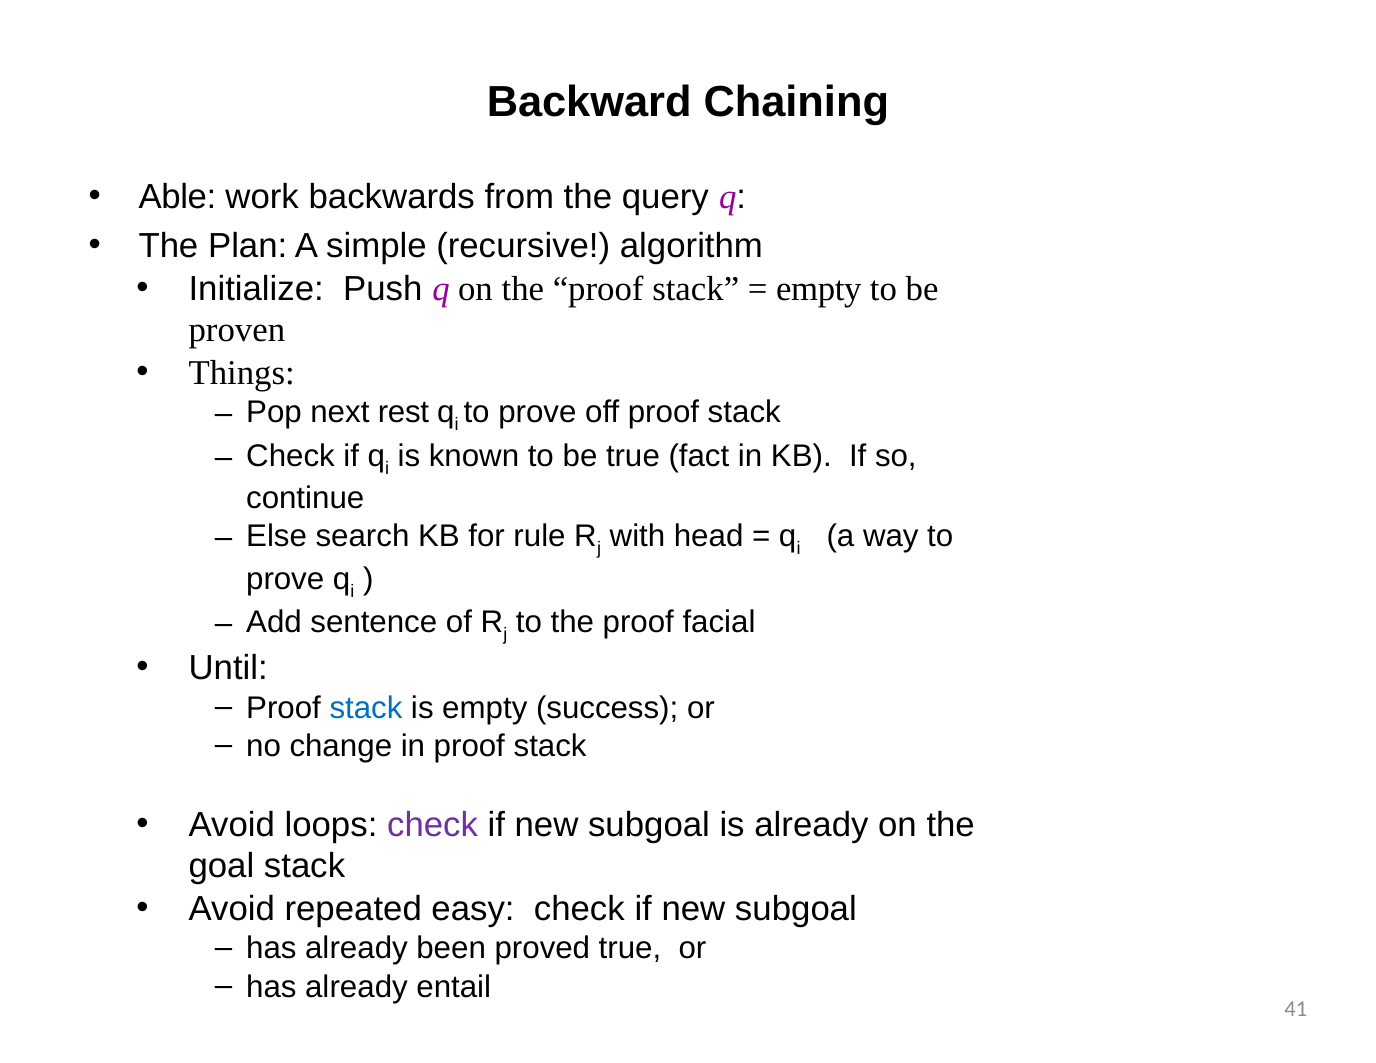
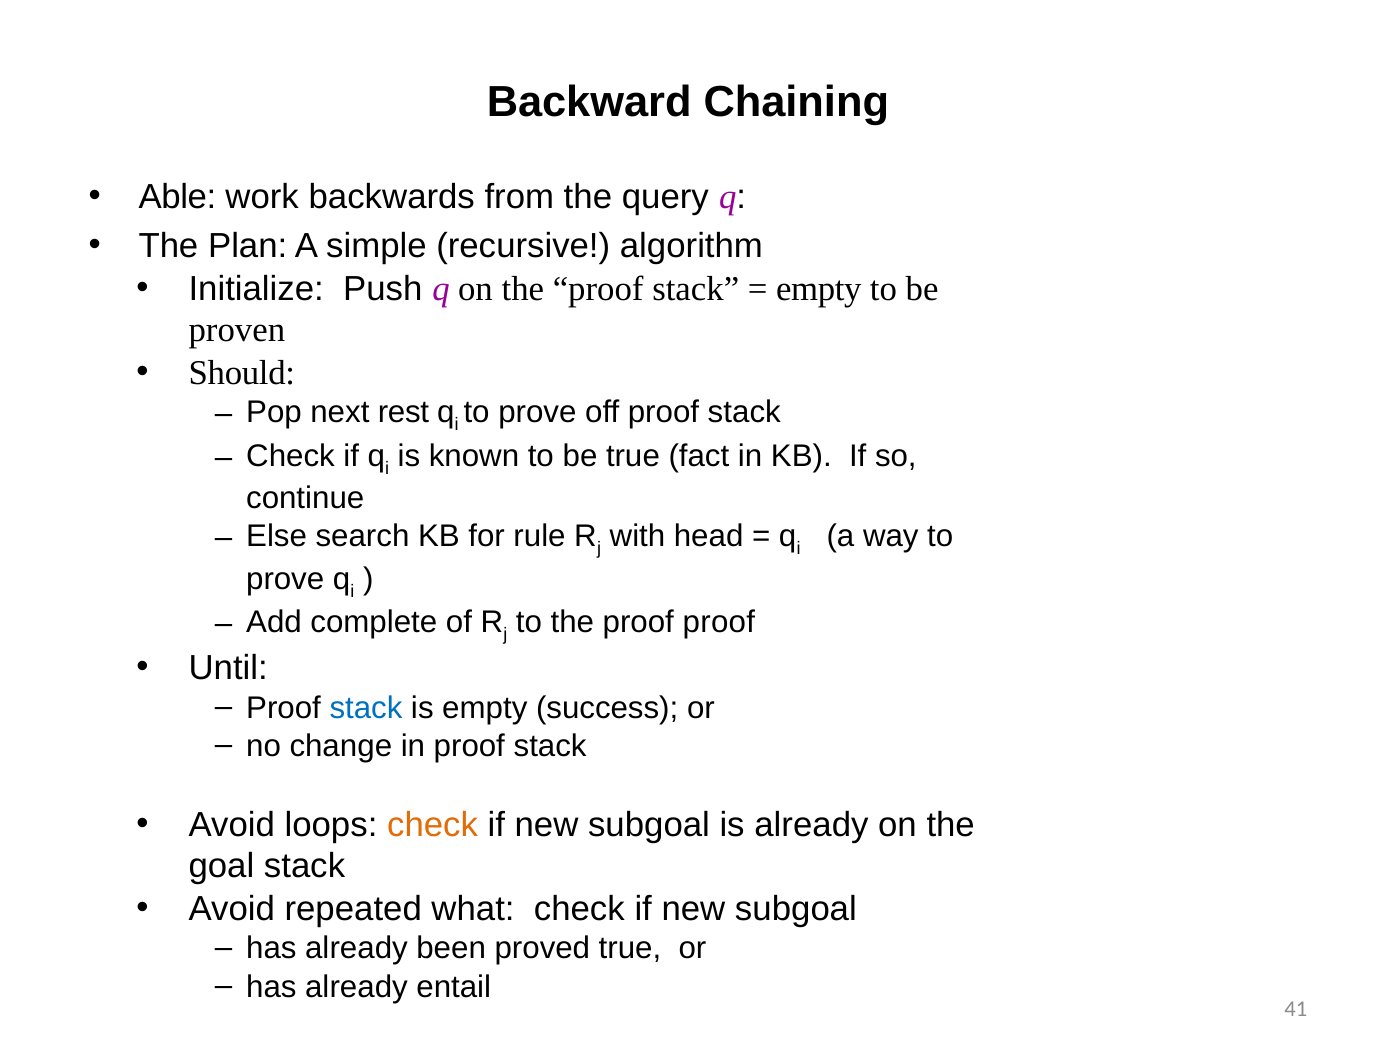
Things: Things -> Should (242, 373)
sentence: sentence -> complete (374, 623)
proof facial: facial -> proof (719, 623)
check colour: purple -> orange (433, 825)
easy: easy -> what (473, 909)
